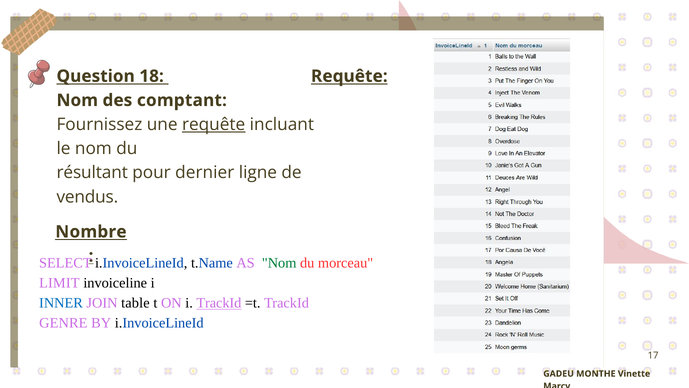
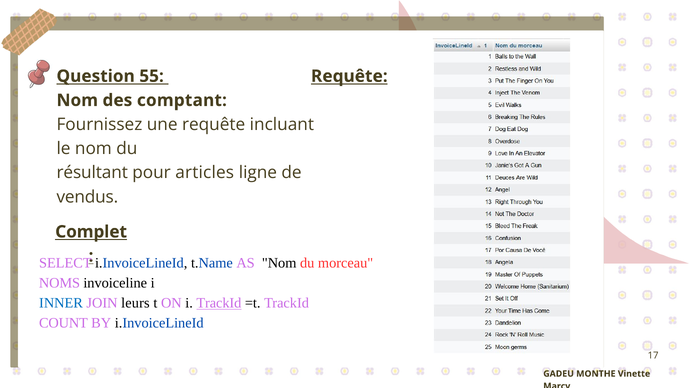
18: 18 -> 55 (152, 76)
requête underline: present -> none (214, 124)
dernier: dernier -> articles (205, 173)
Nombre: Nombre -> Complet (91, 232)
Nom colour: green -> black (279, 262)
LIMIT: LIMIT -> NOMS (60, 283)
table: table -> leurs (135, 303)
GENRE: GENRE -> COUNT (63, 323)
